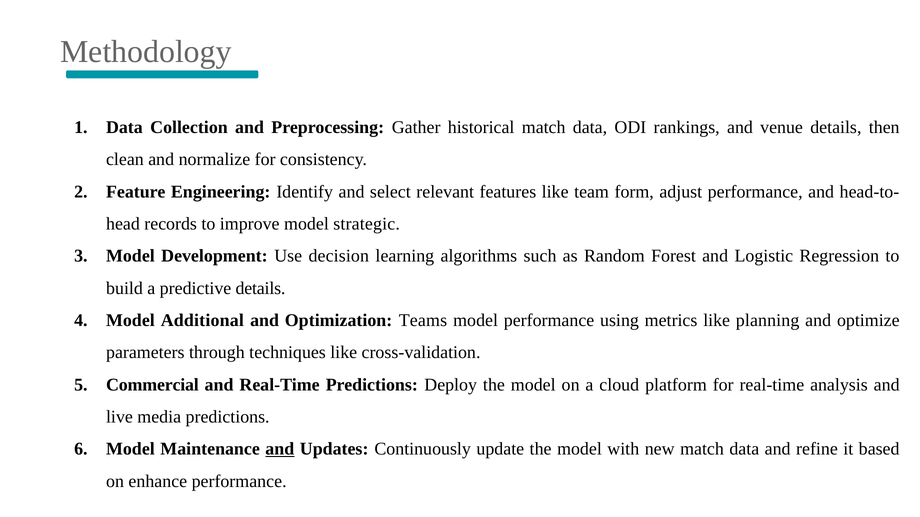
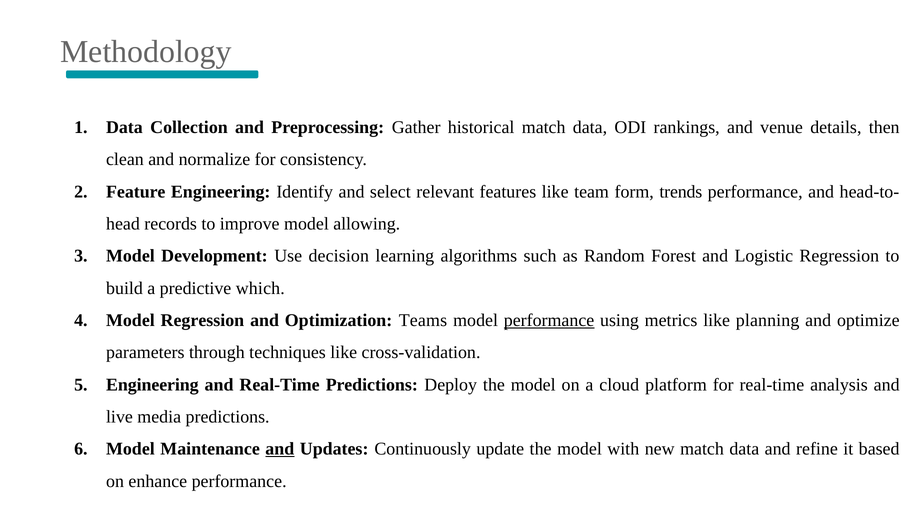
adjust: adjust -> trends (681, 192)
strategic: strategic -> allowing (367, 224)
predictive details: details -> which (260, 288)
Model Additional: Additional -> Regression (202, 321)
performance underline: none -> present (549, 321)
Commercial: Commercial -> Engineering (152, 385)
